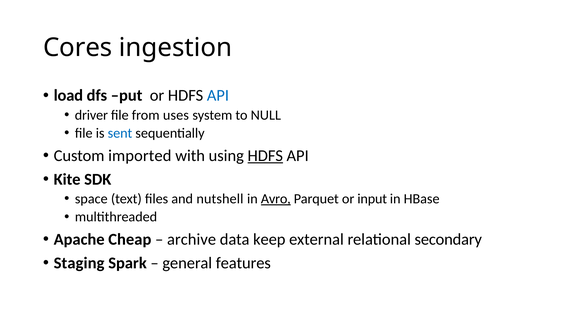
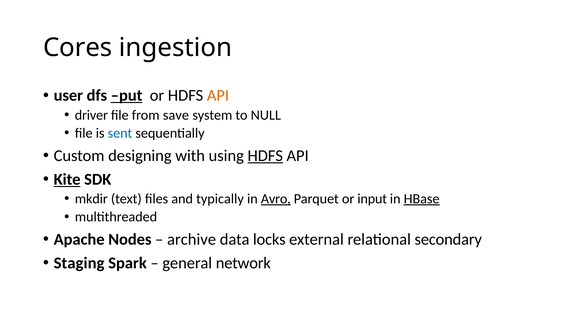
load: load -> user (68, 95)
put underline: none -> present (127, 95)
API colour: blue -> orange (218, 95)
uses: uses -> save (176, 115)
imported: imported -> designing (140, 156)
Kite underline: none -> present (67, 179)
space: space -> mkdir (91, 199)
nutshell: nutshell -> typically (220, 199)
HBase underline: none -> present (422, 199)
Cheap: Cheap -> Nodes (130, 239)
keep: keep -> locks (269, 239)
features: features -> network (243, 263)
